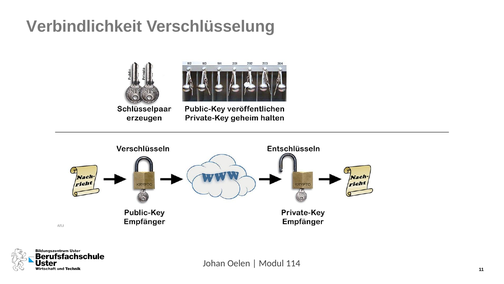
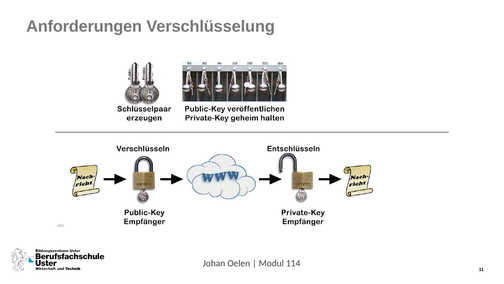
Verbindlichkeit: Verbindlichkeit -> Anforderungen (84, 26)
